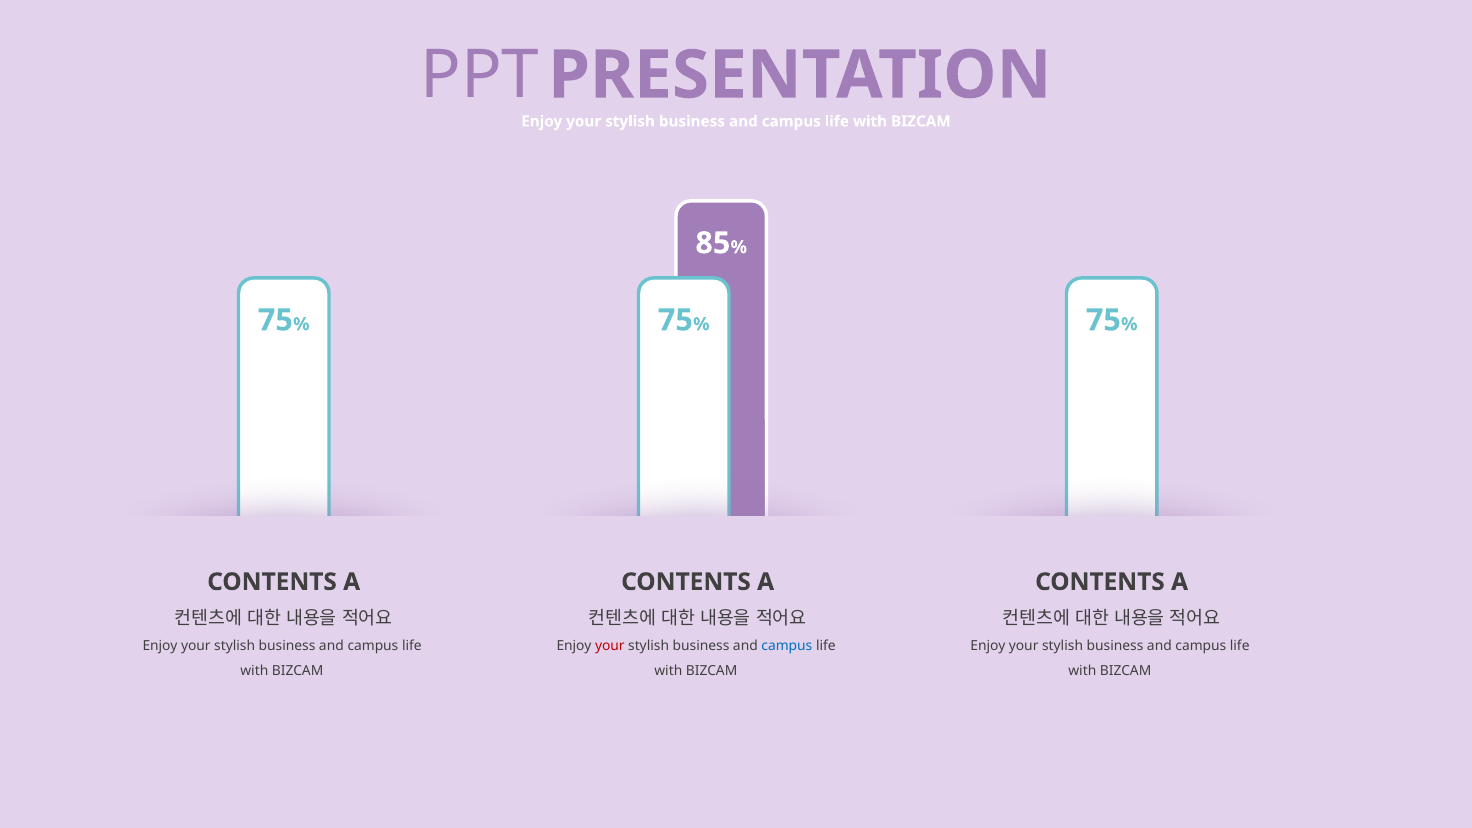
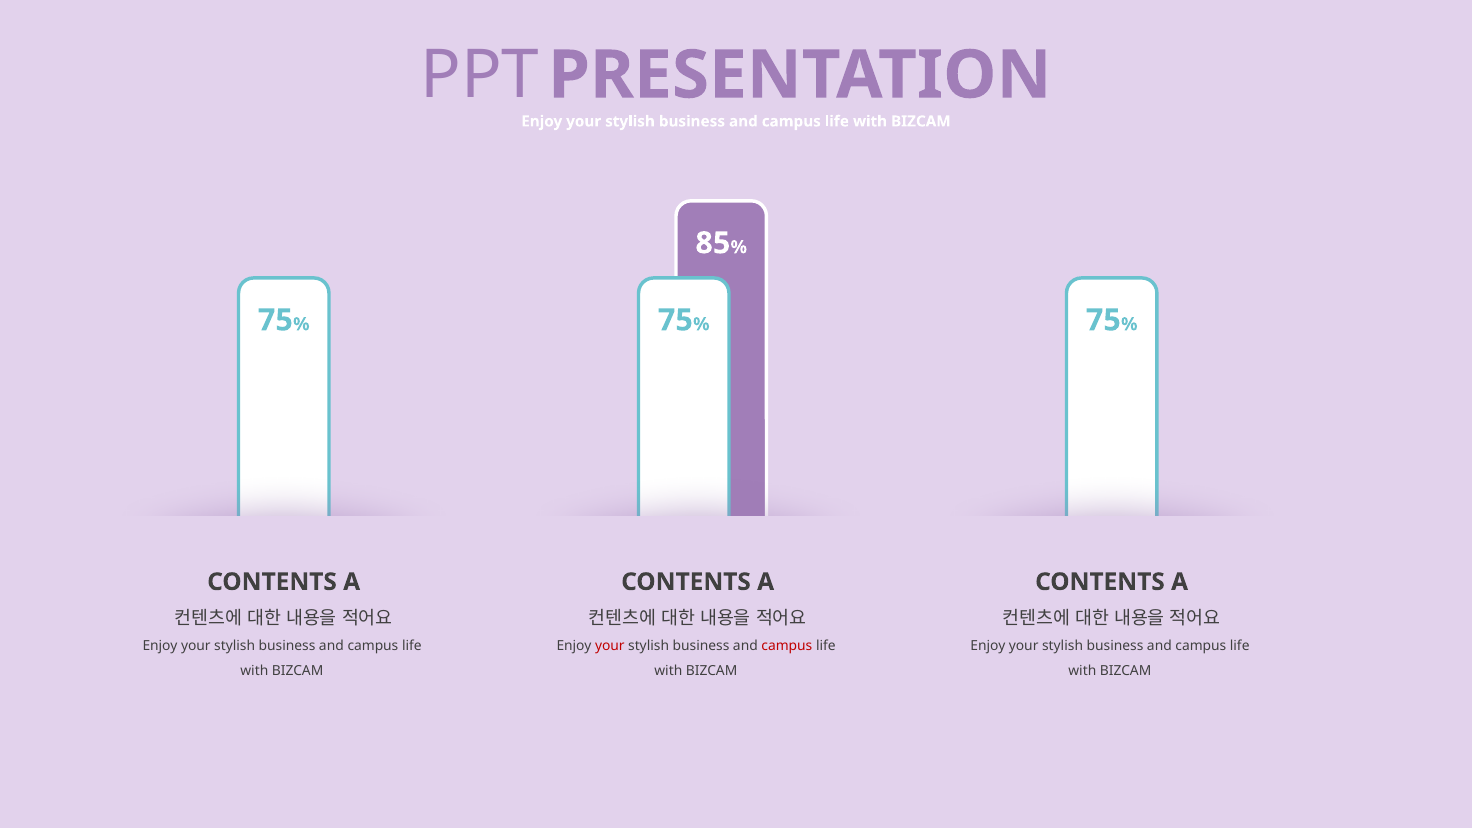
campus colour: blue -> red (787, 646)
